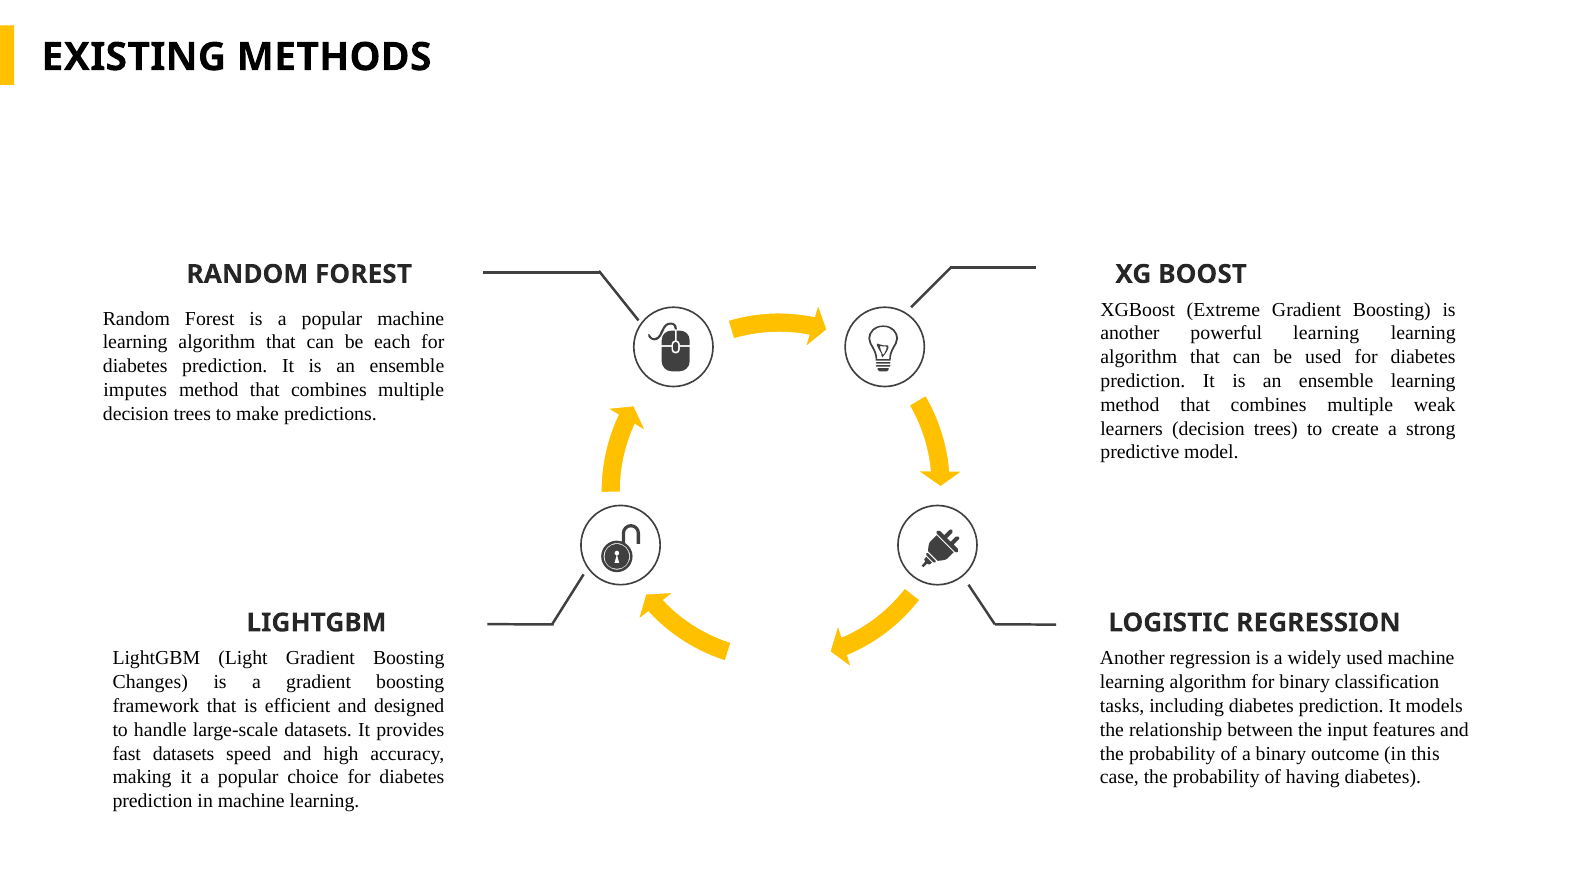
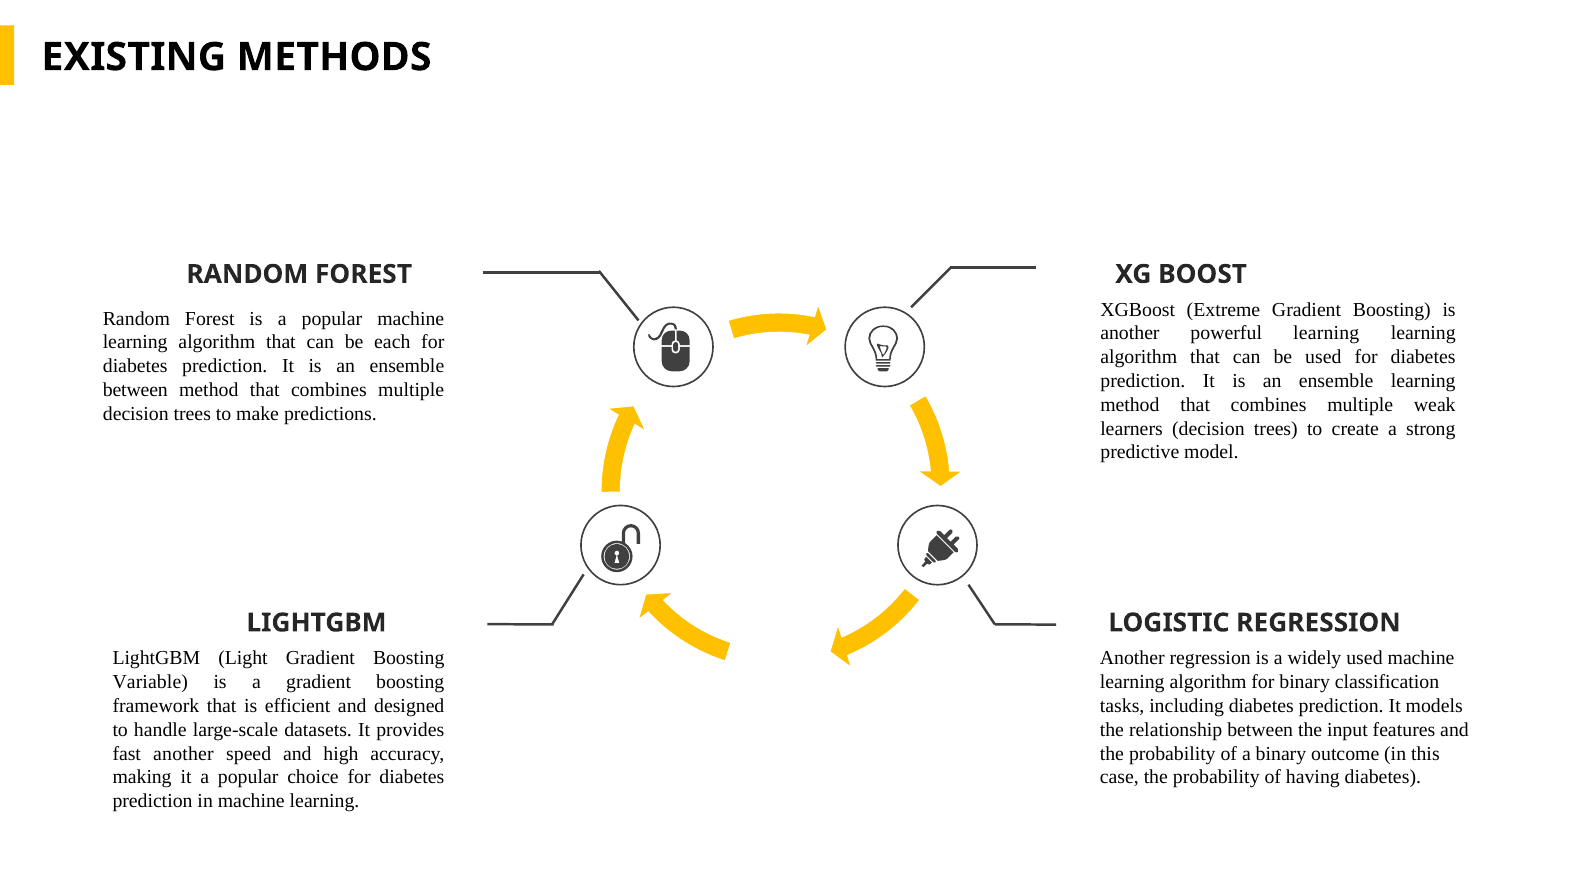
imputes: imputes -> between (135, 390)
Changes: Changes -> Variable (150, 682)
fast datasets: datasets -> another (183, 753)
